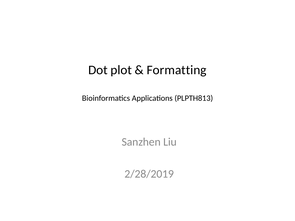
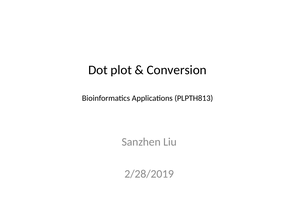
Formatting: Formatting -> Conversion (177, 70)
